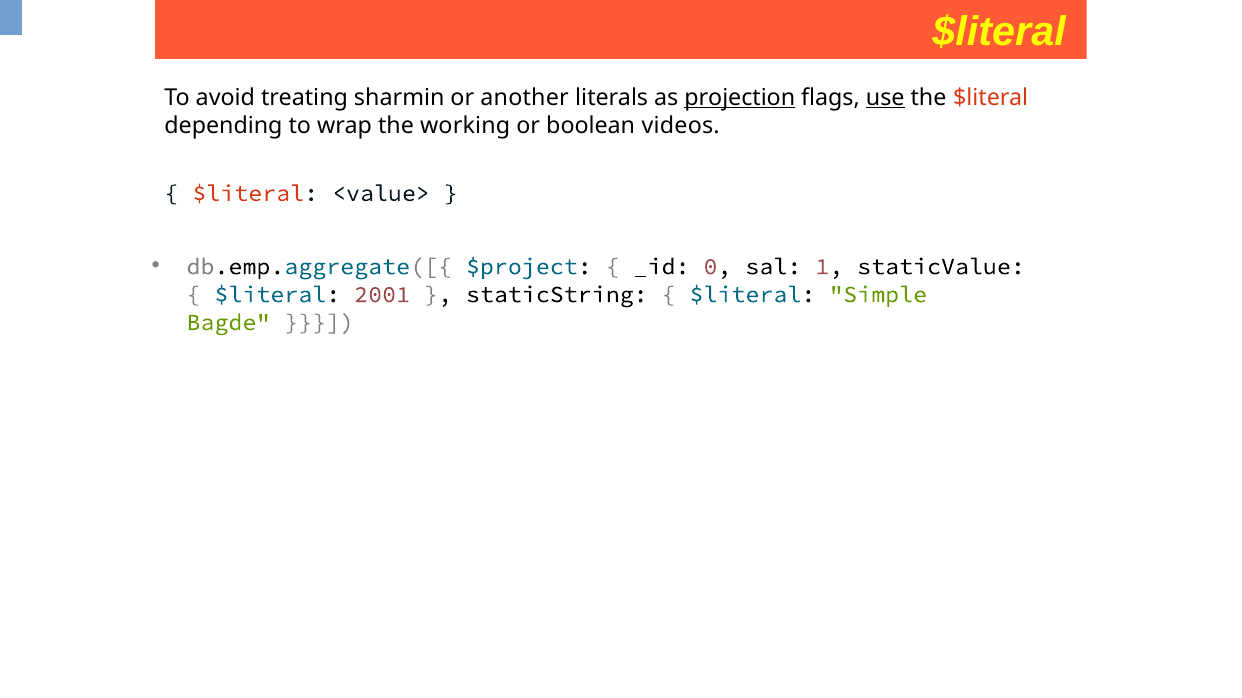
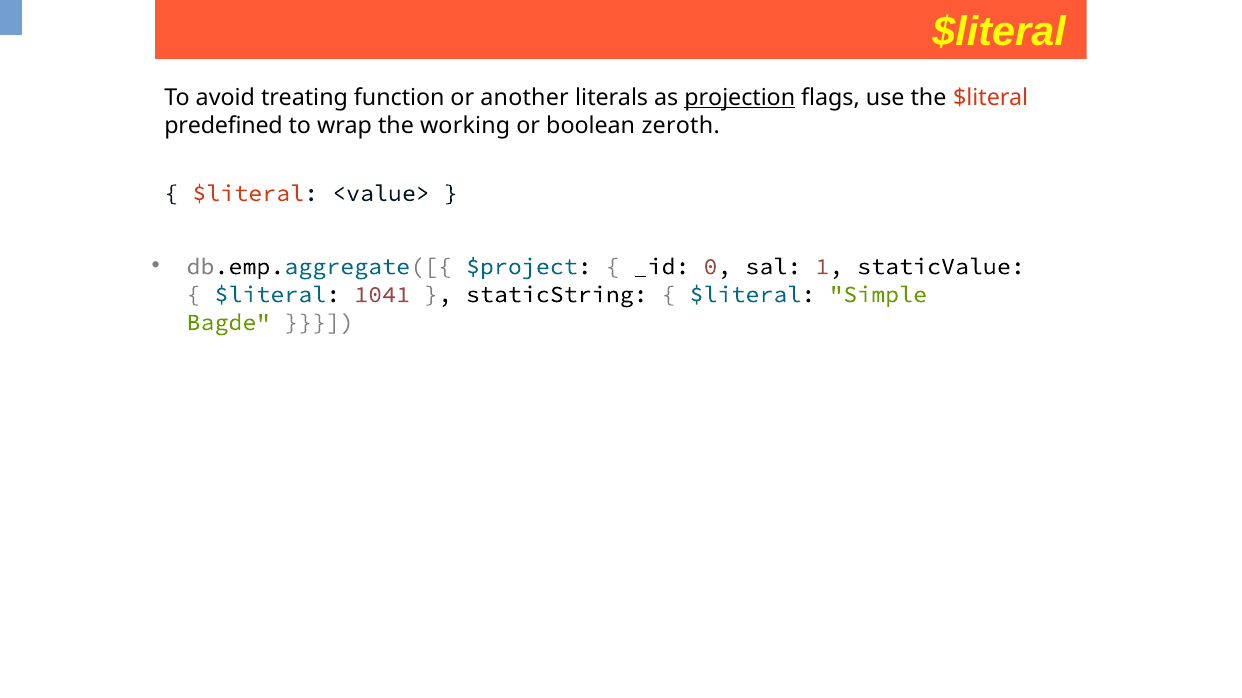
sharmin: sharmin -> function (399, 98)
use underline: present -> none (885, 98)
depending: depending -> predefined (224, 126)
videos: videos -> zeroth (681, 126)
2001: 2001 -> 1041 (382, 295)
